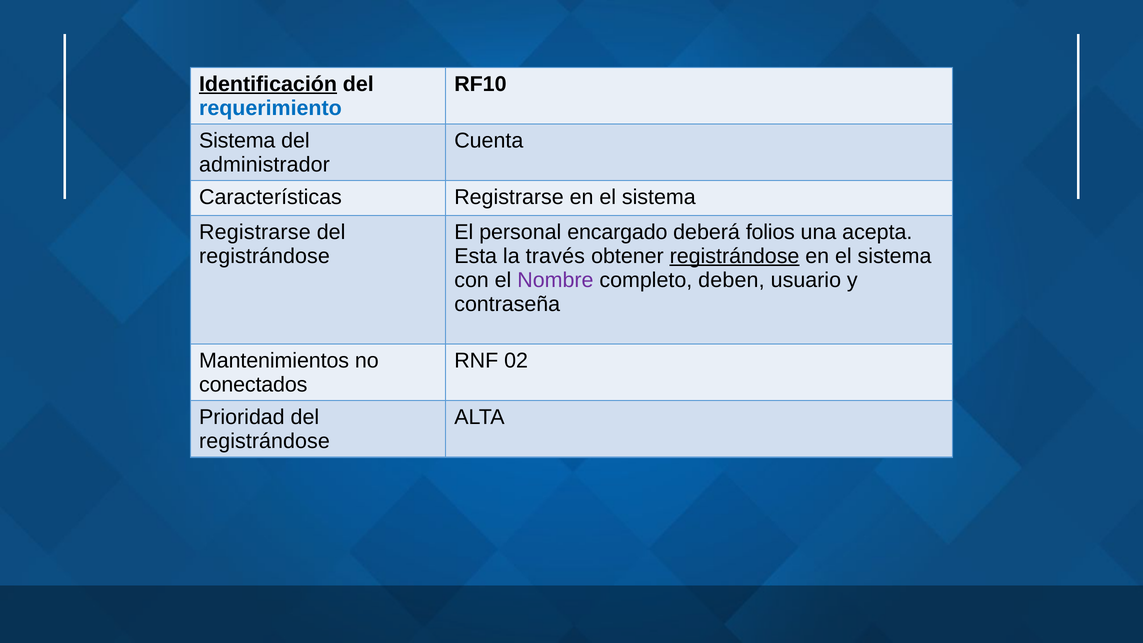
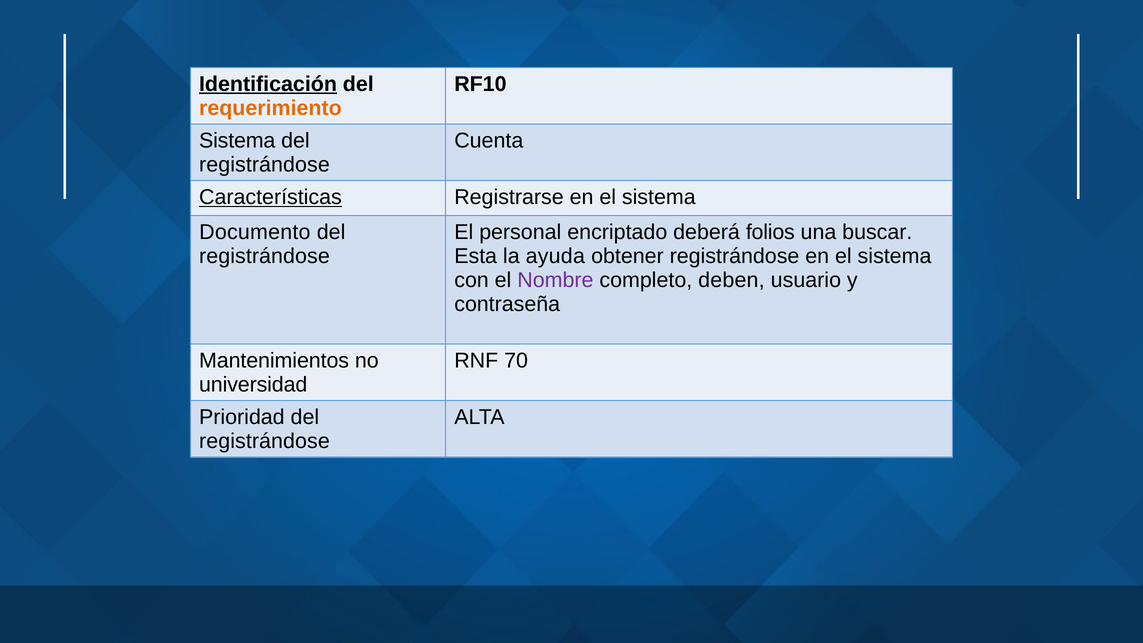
requerimiento colour: blue -> orange (270, 108)
administrador: administrador -> registrándose (264, 165)
Características underline: none -> present (270, 197)
Registrarse: Registrarse -> Documento (255, 232)
encargado: encargado -> encriptado (617, 232)
acepta: acepta -> buscar (877, 232)
través: través -> ayuda (555, 256)
registrándose underline: present -> none (735, 256)
02: 02 -> 70 (516, 361)
conectados: conectados -> universidad (253, 385)
